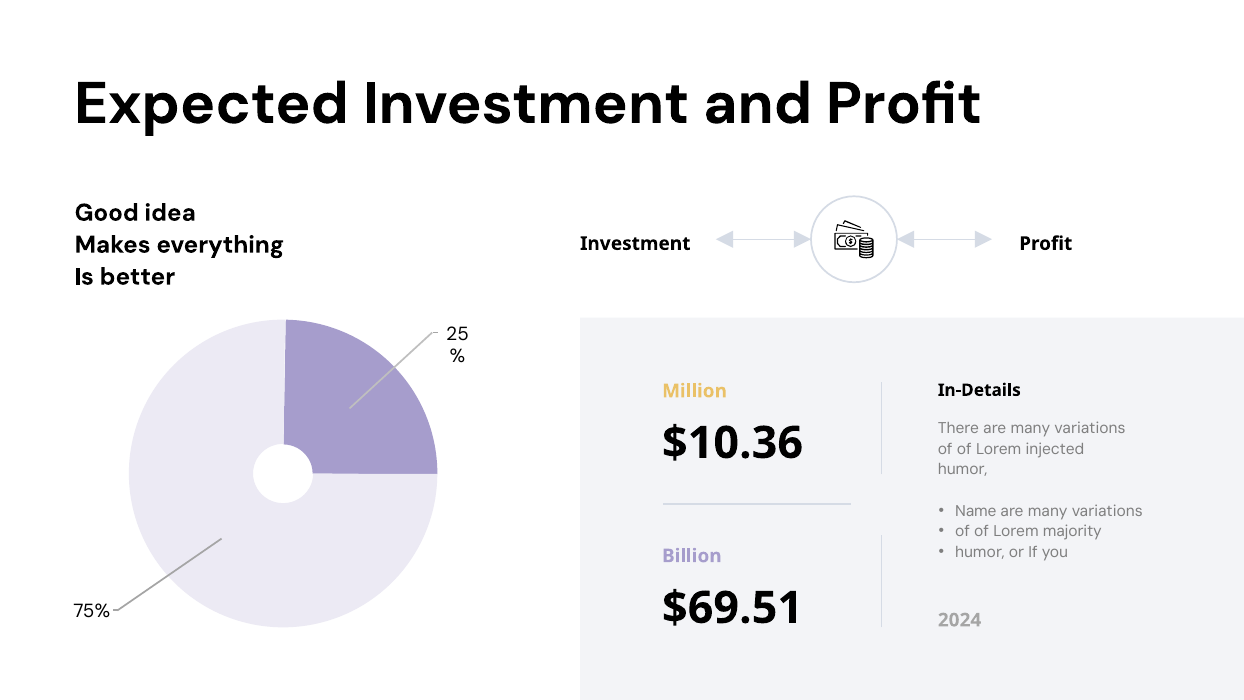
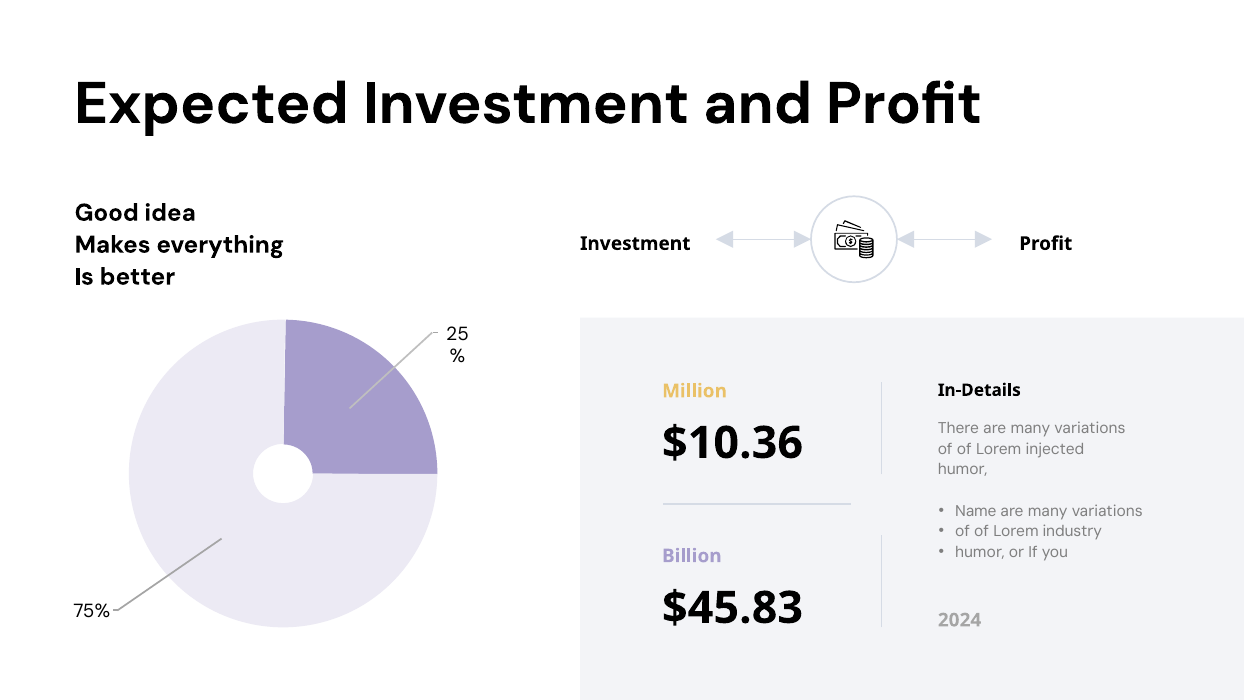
majority: majority -> industry (1072, 531)
$69.51: $69.51 -> $45.83 (733, 608)
